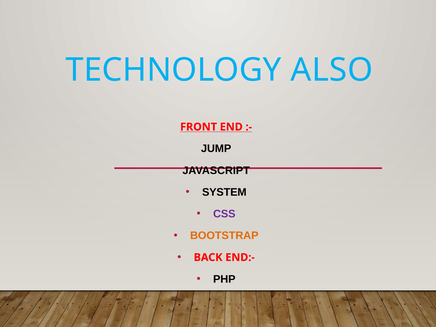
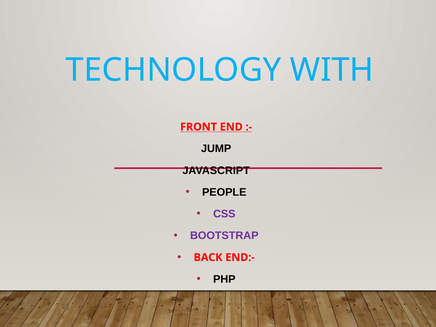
ALSO: ALSO -> WITH (332, 70)
SYSTEM: SYSTEM -> PEOPLE (224, 192)
BOOTSTRAP colour: orange -> purple (224, 236)
